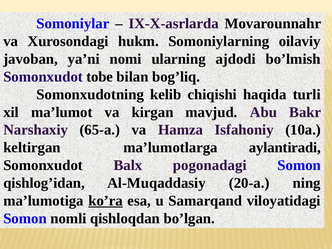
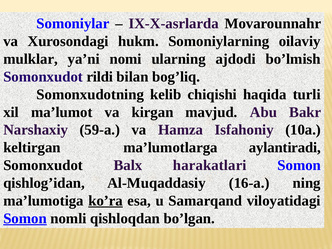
javoban: javoban -> mulklar (31, 59)
tobe: tobe -> rildi (100, 77)
65-a: 65-a -> 59-a (100, 130)
pogonadagi: pogonadagi -> harakatlari (210, 165)
20-a: 20-a -> 16-a (249, 183)
Somon underline: none -> present (25, 218)
